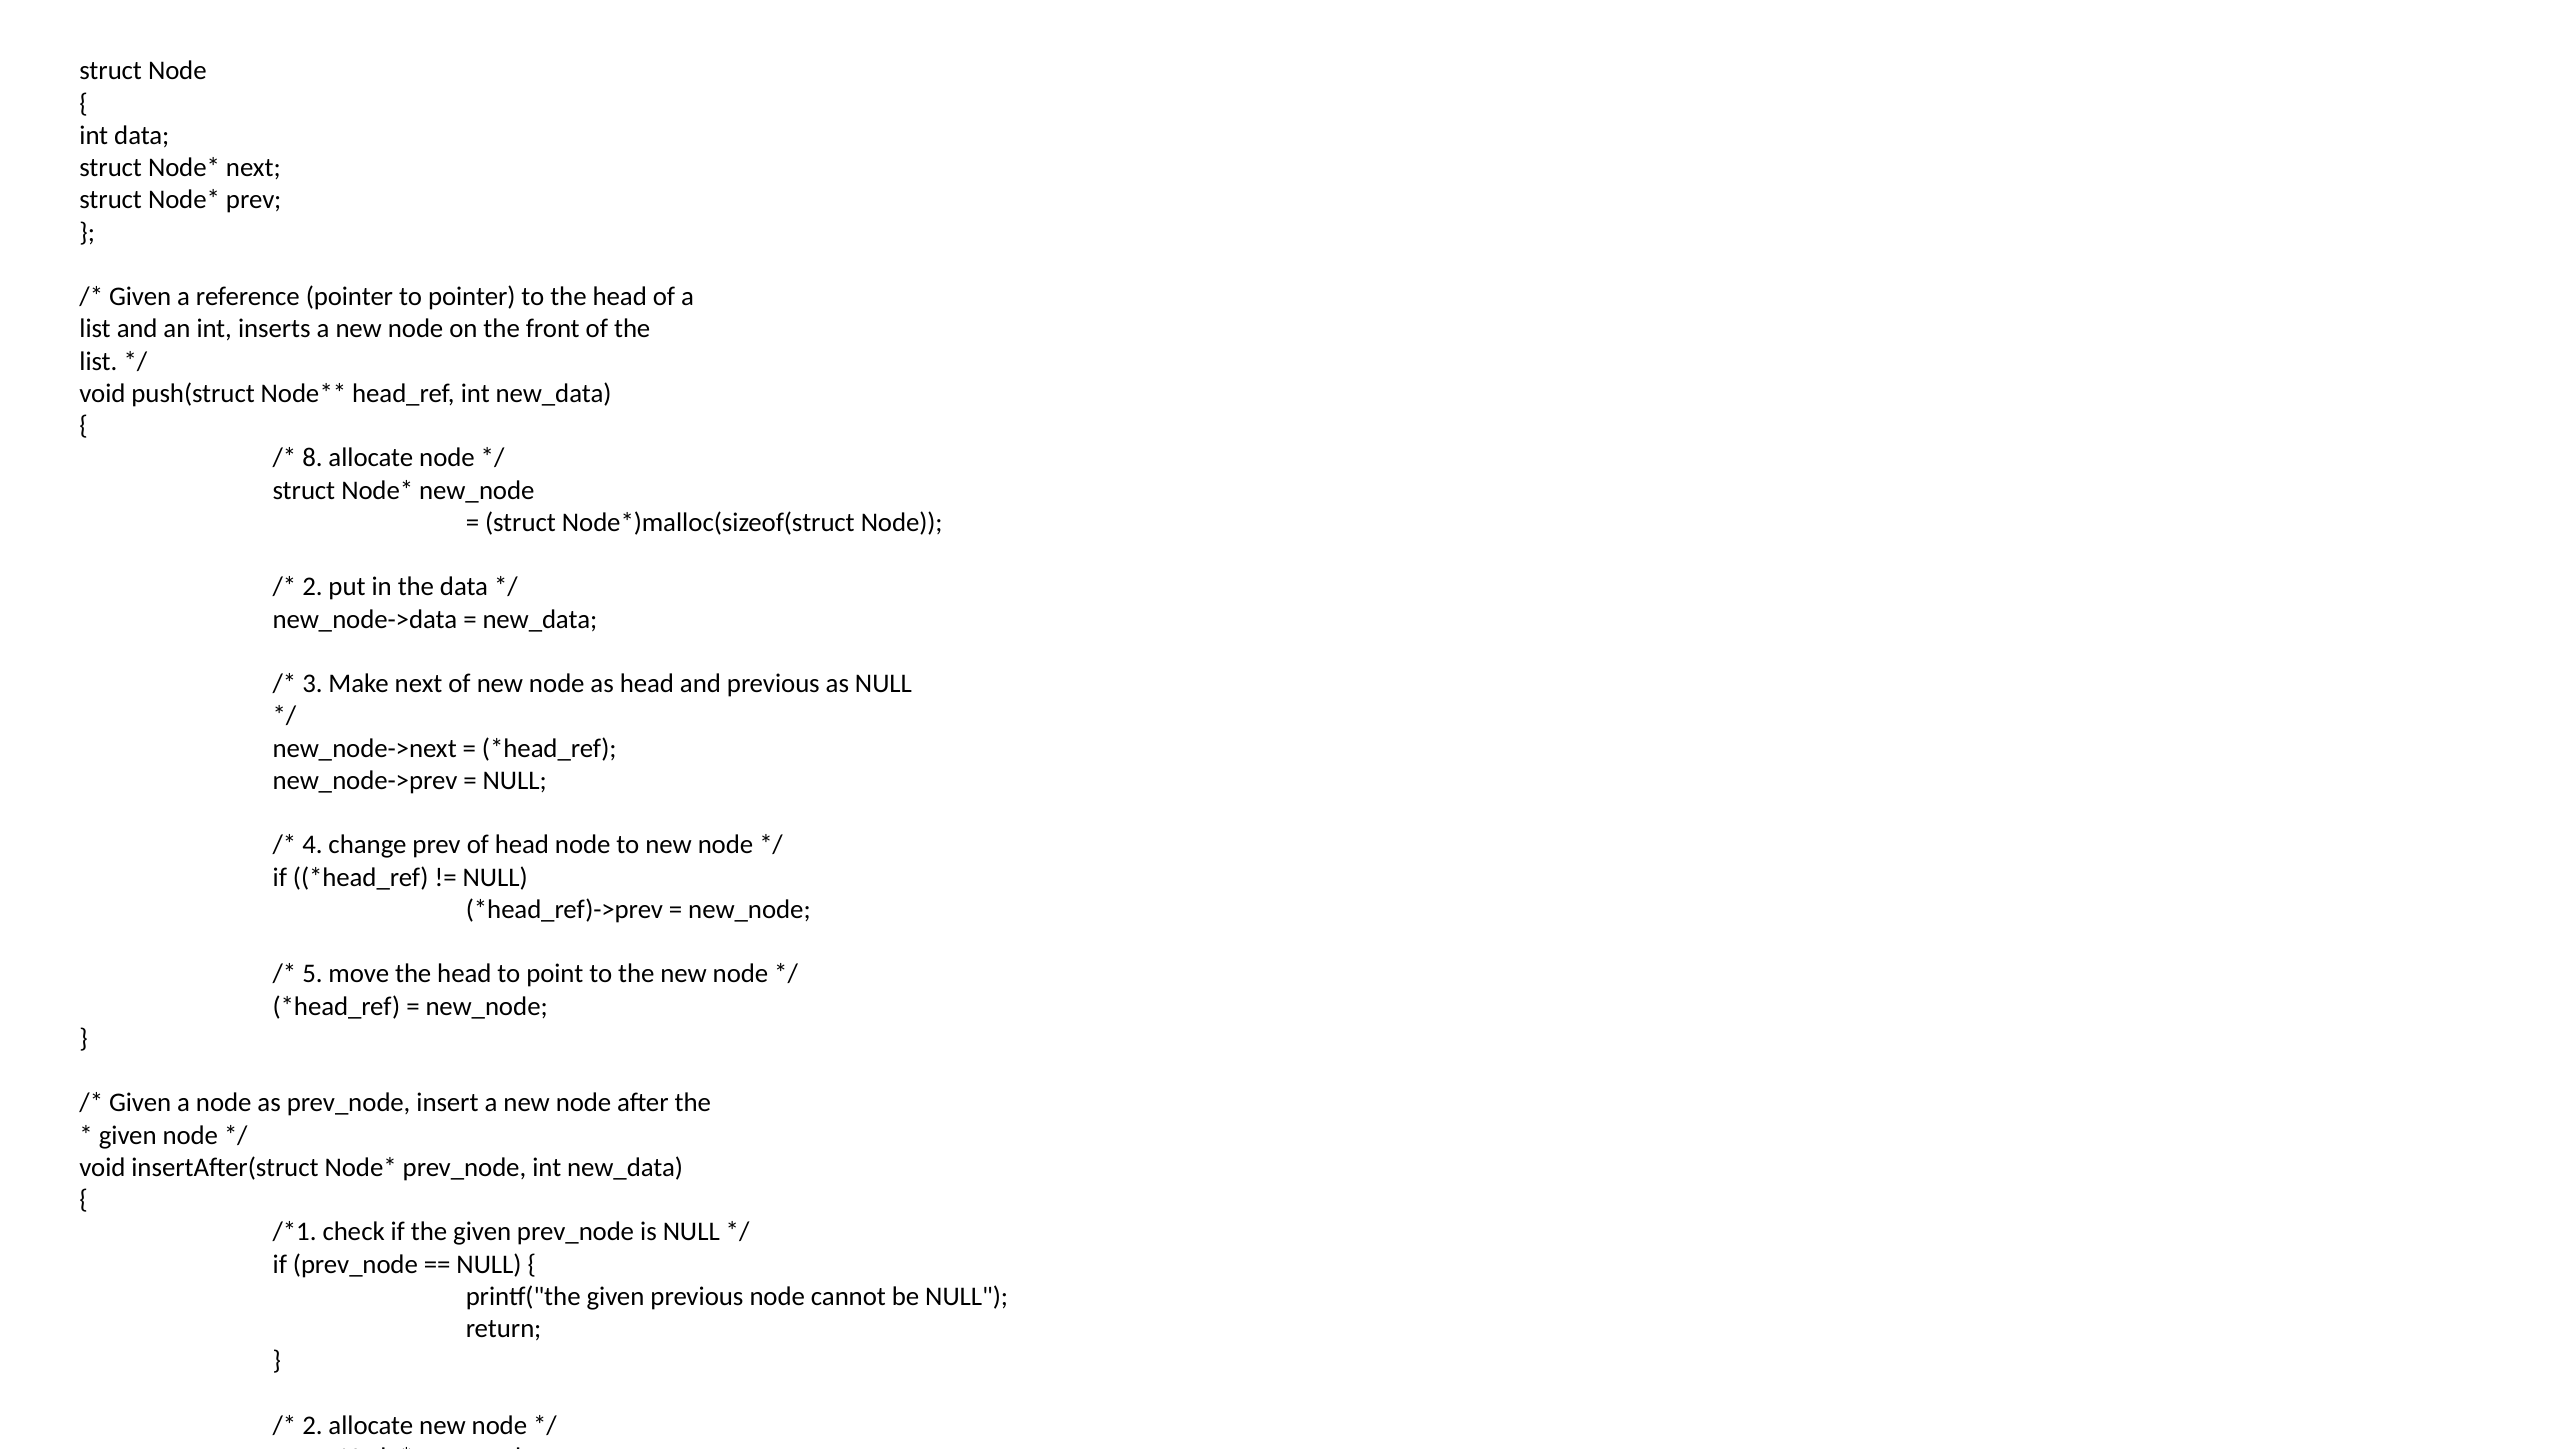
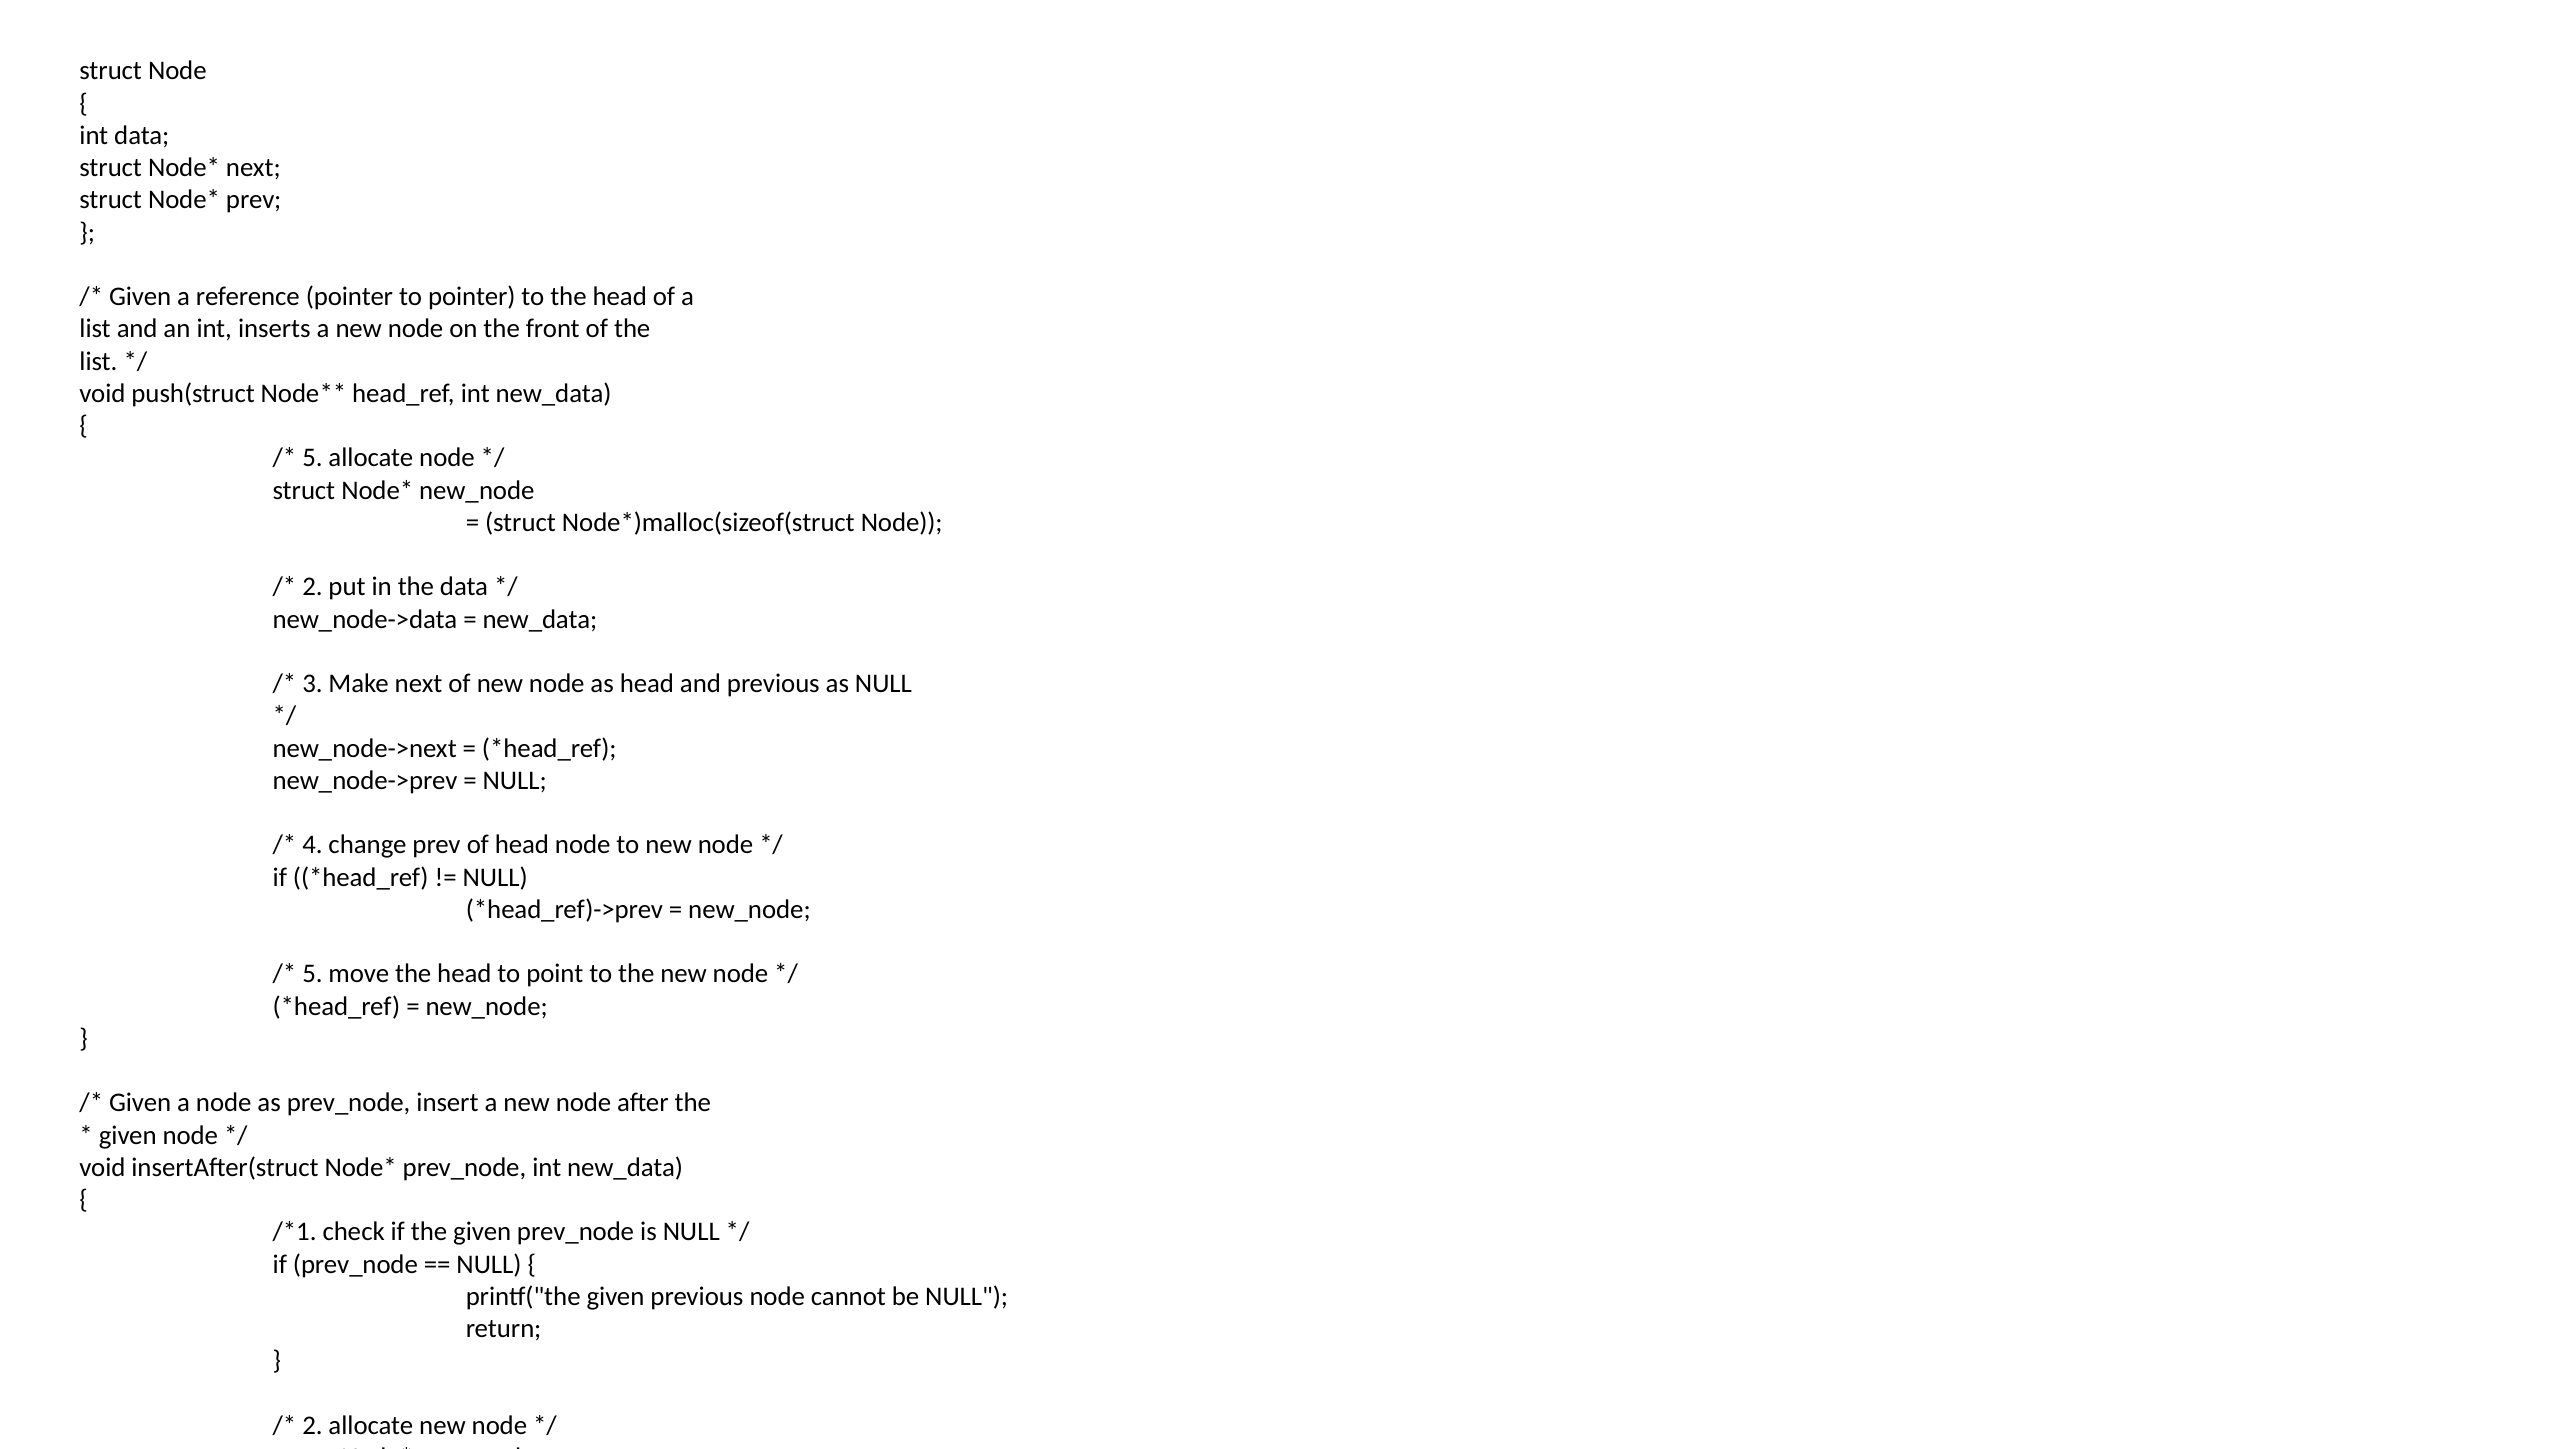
8: 8 -> 5 (312, 458)
